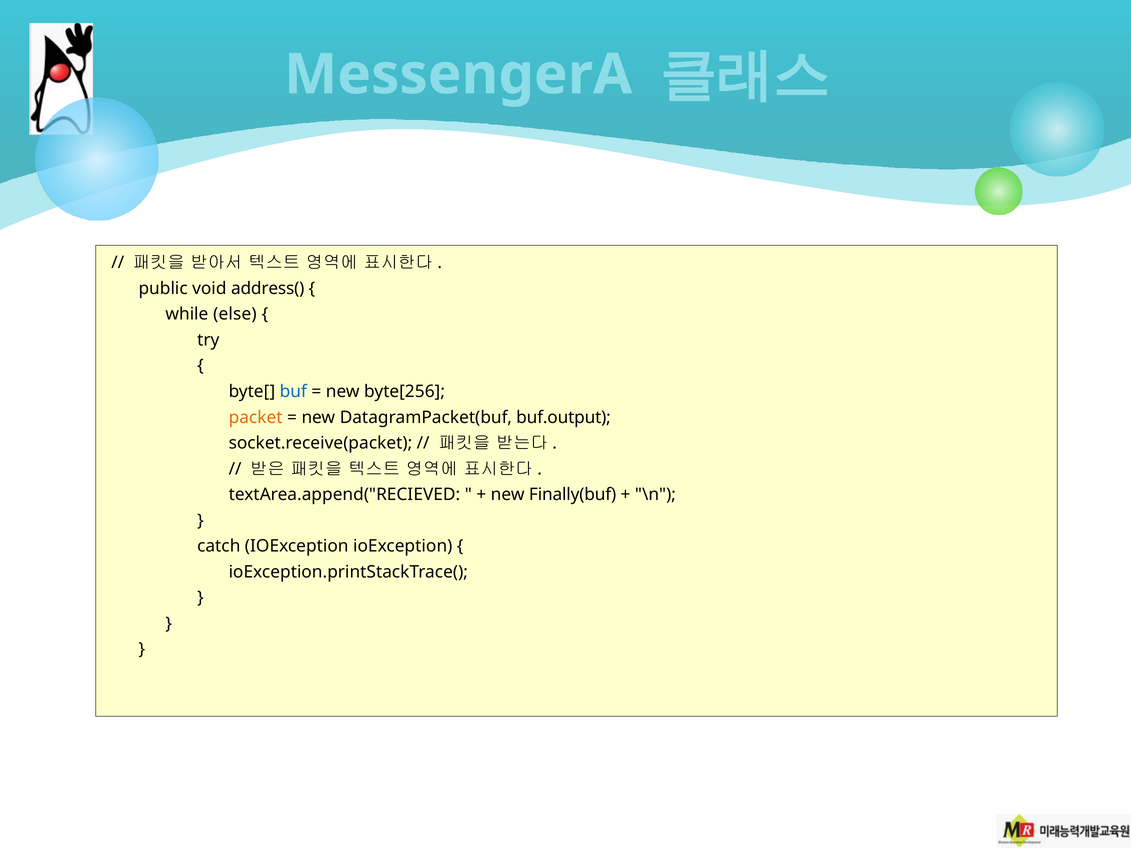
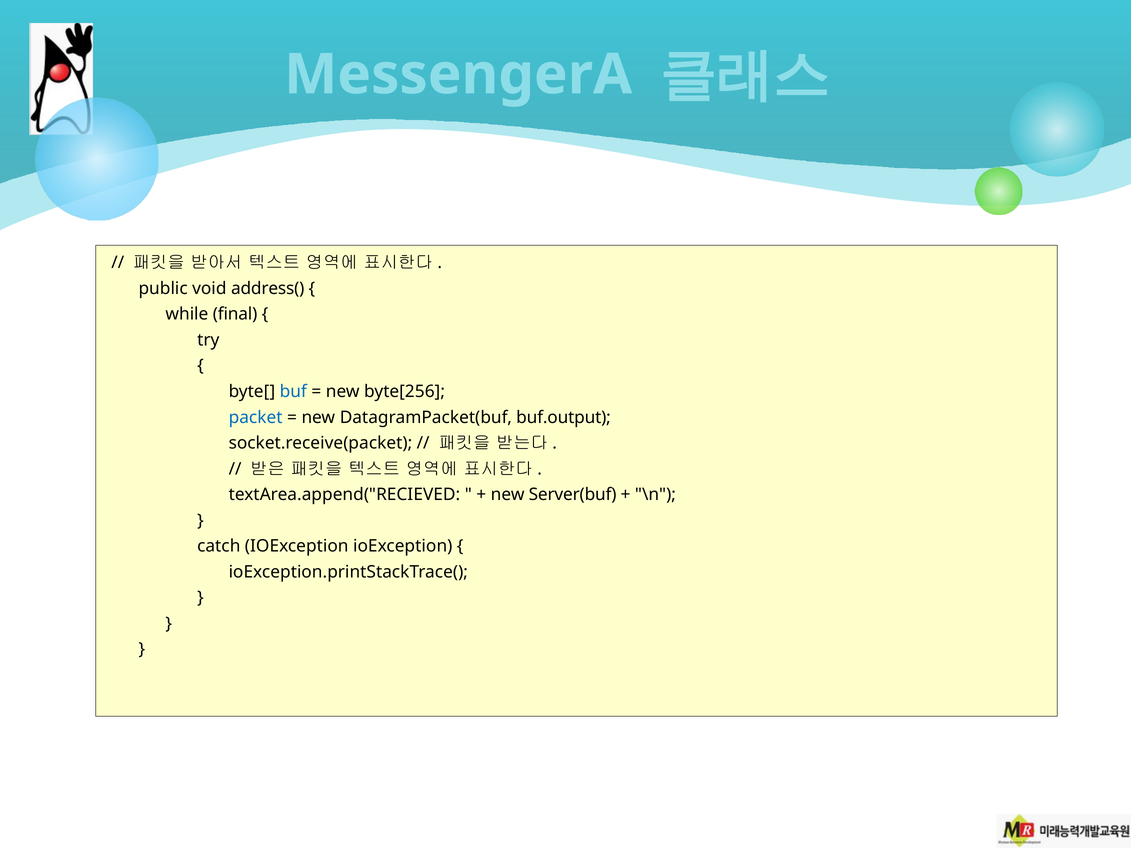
else: else -> final (235, 314)
packet colour: orange -> blue (256, 417)
Finally(buf: Finally(buf -> Server(buf (573, 495)
